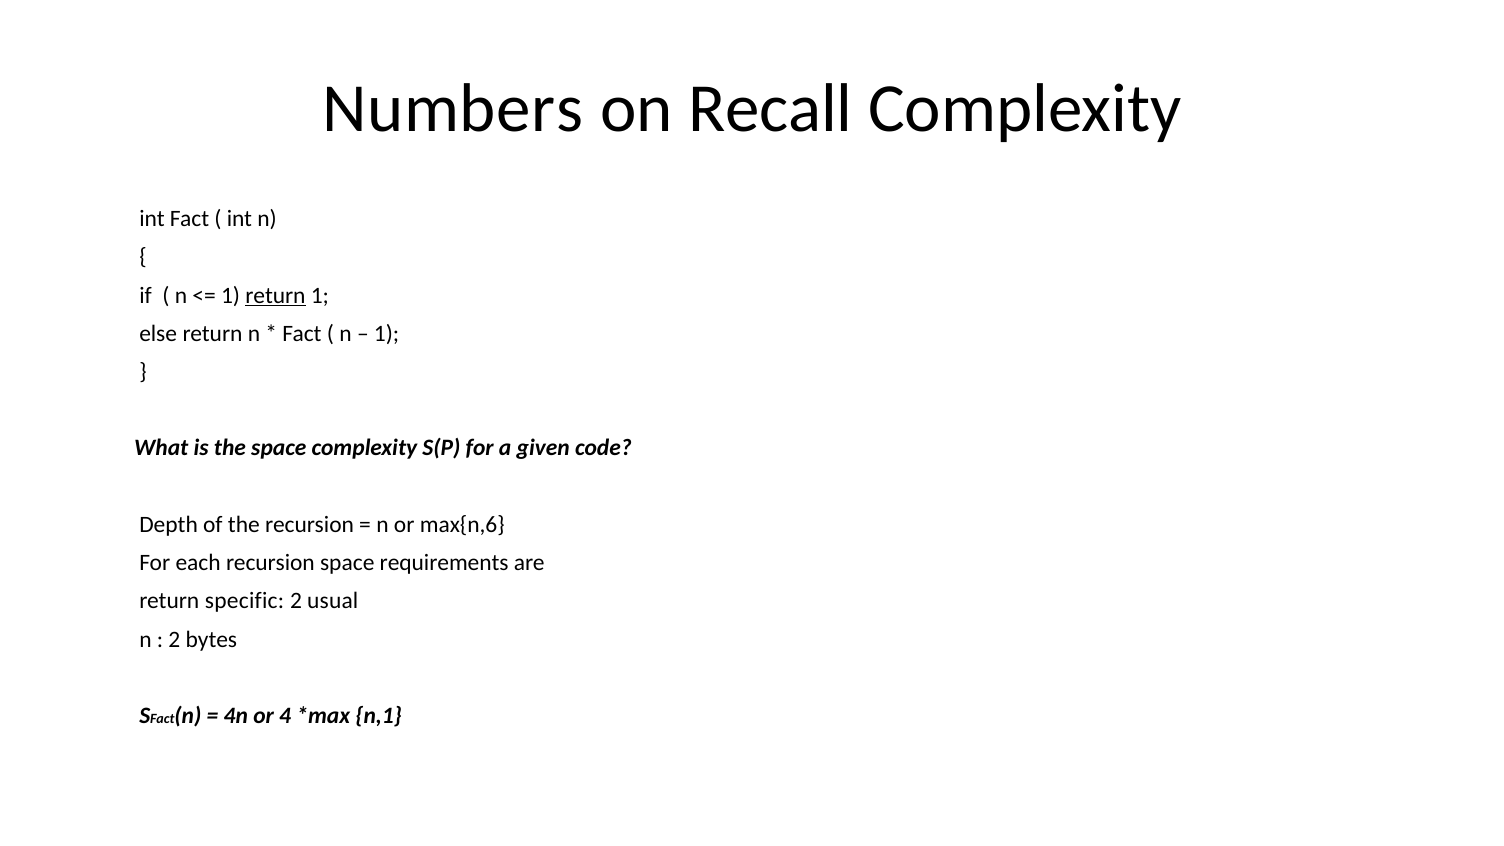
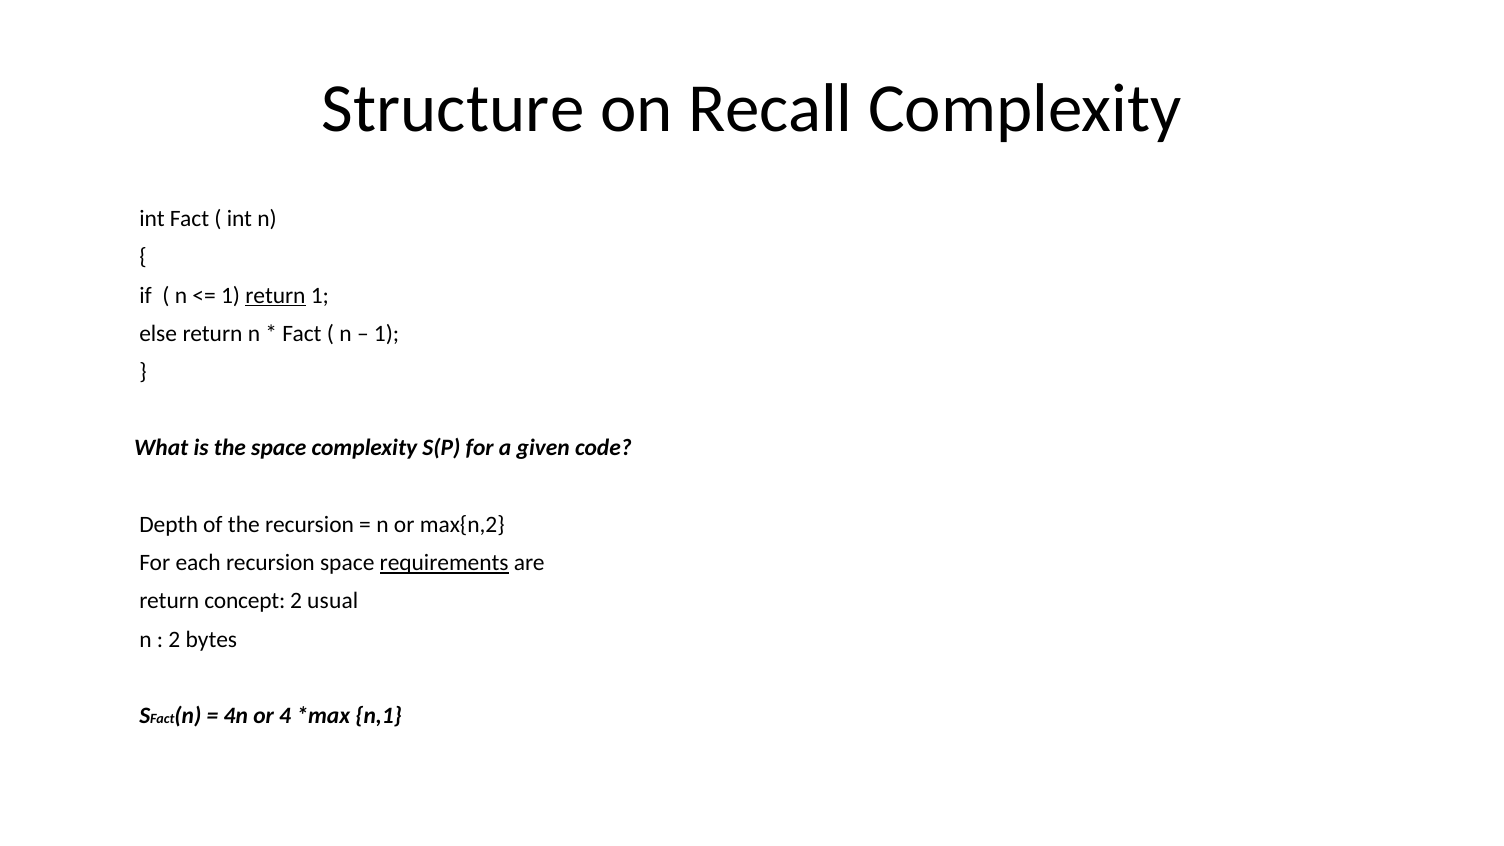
Numbers: Numbers -> Structure (453, 109)
max{n,6: max{n,6 -> max{n,2 (462, 525)
requirements underline: none -> present (444, 563)
specific: specific -> concept (245, 601)
